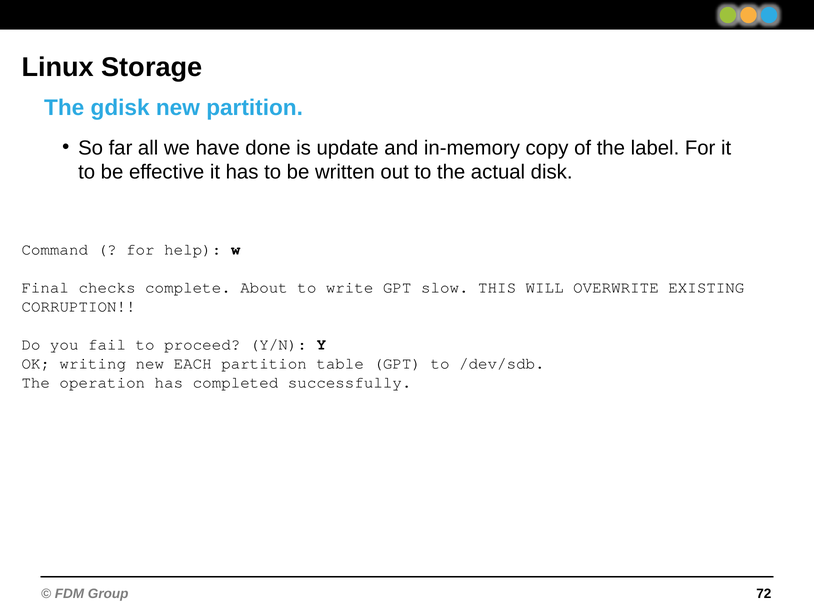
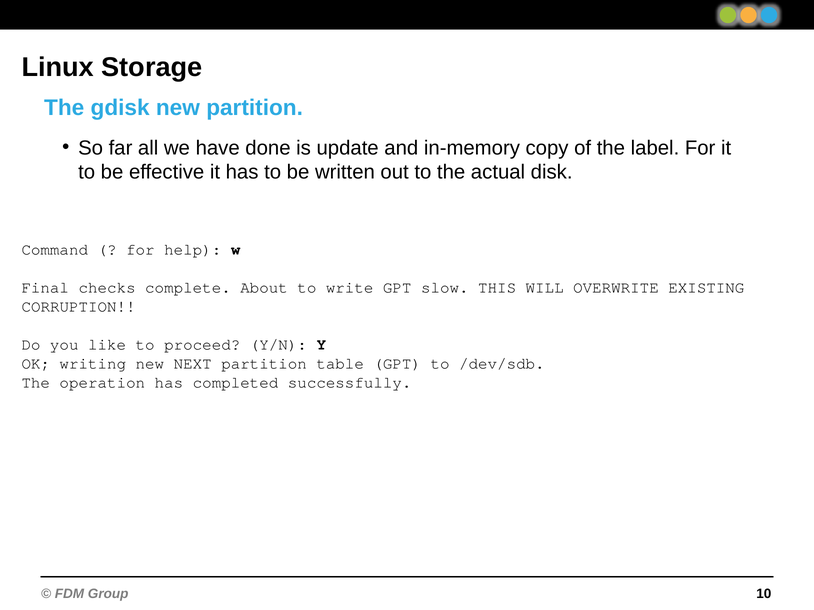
fail: fail -> like (107, 345)
EACH: EACH -> NEXT (193, 364)
72: 72 -> 10 (764, 594)
